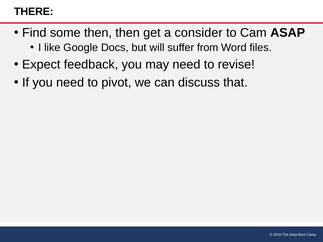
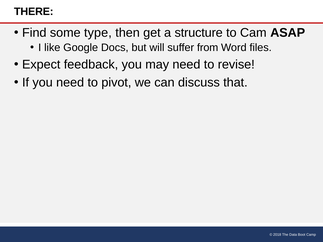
some then: then -> type (98, 33)
consider: consider -> structure (199, 33)
